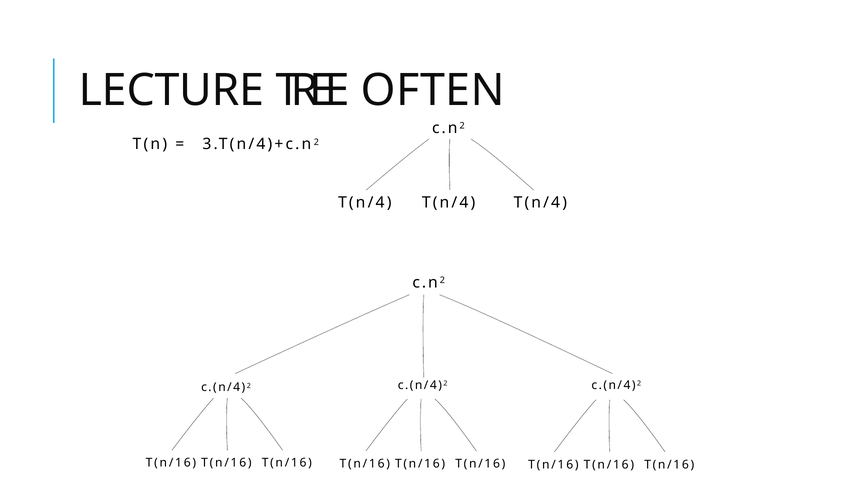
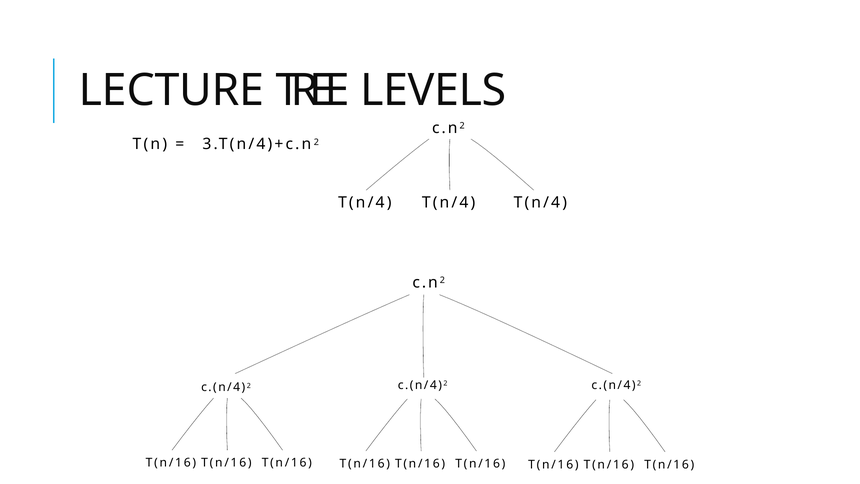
OFTEN: OFTEN -> LEVELS (433, 90)
